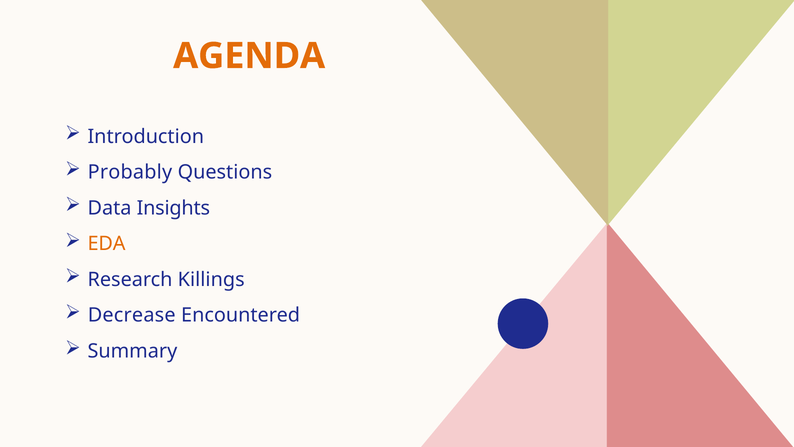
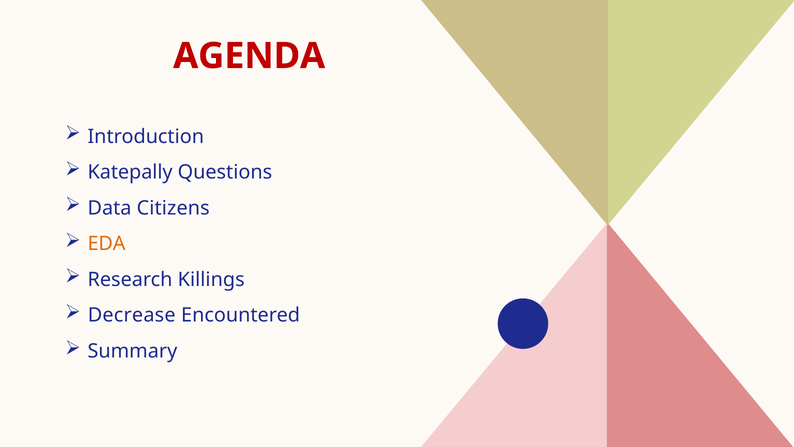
AGENDA colour: orange -> red (249, 56)
Probably: Probably -> Katepally (130, 172)
Insights: Insights -> Citizens (173, 208)
